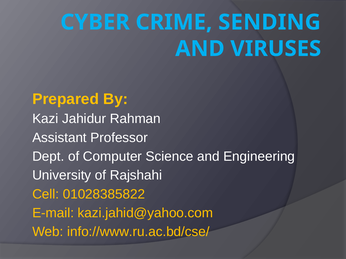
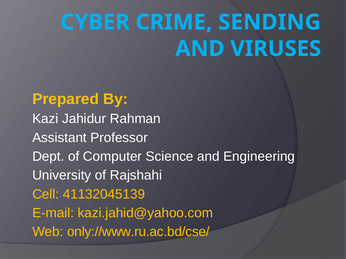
01028385822: 01028385822 -> 41132045139 (104, 194)
info://www.ru.ac.bd/cse/: info://www.ru.ac.bd/cse/ -> only://www.ru.ac.bd/cse/ (138, 232)
